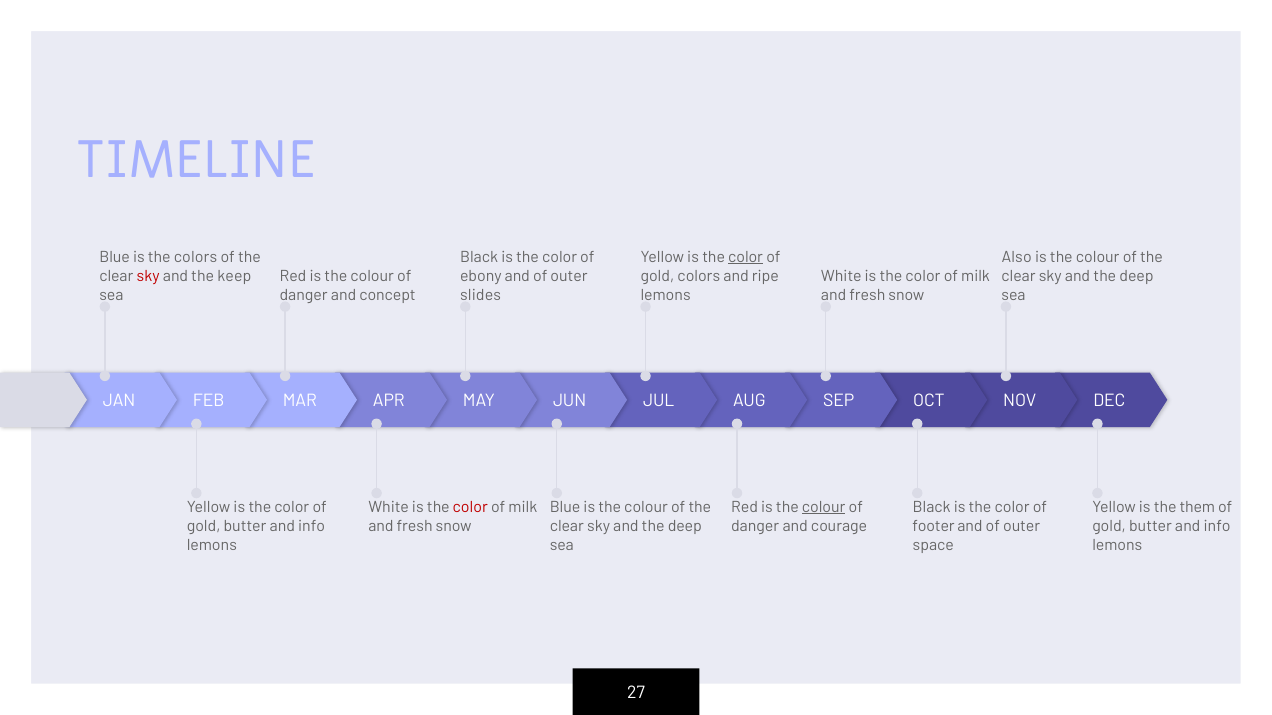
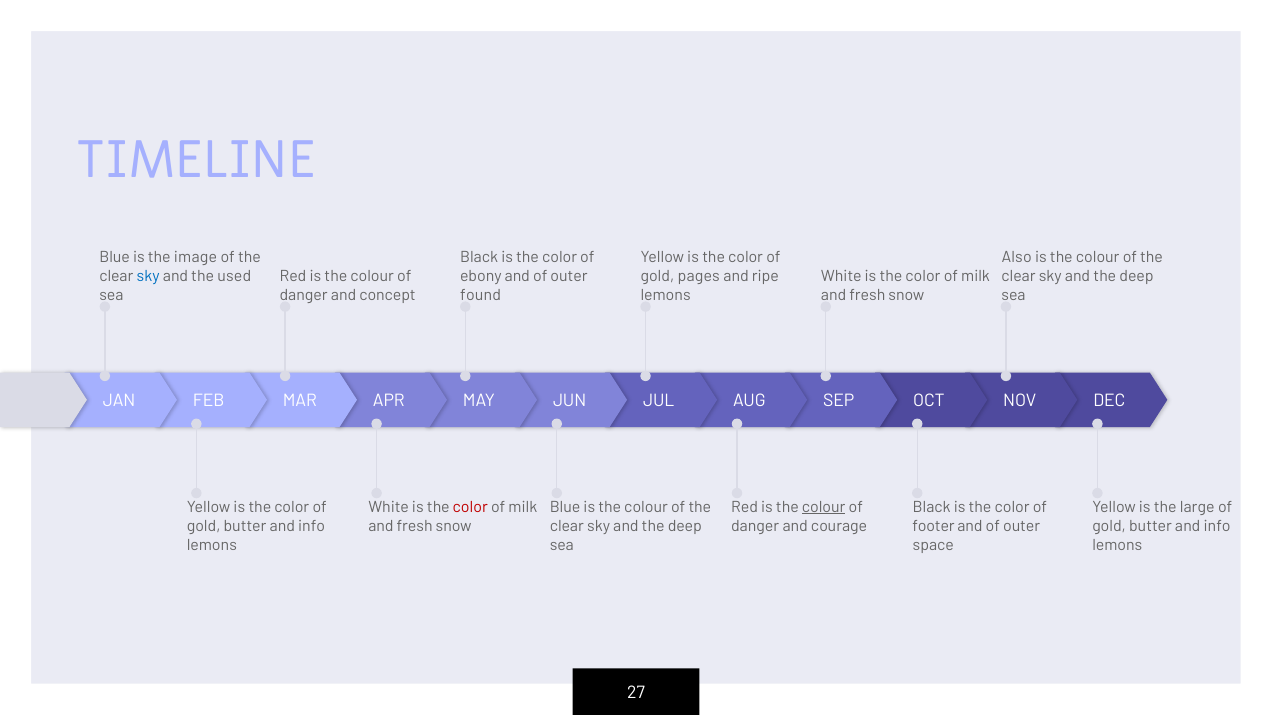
the colors: colors -> image (195, 257)
color underline: present -> none (746, 257)
sky colour: red -> blue (148, 276)
keep: keep -> used (234, 276)
gold colors: colors -> pages (699, 276)
slides: slides -> found (481, 295)
them: them -> large (1197, 508)
